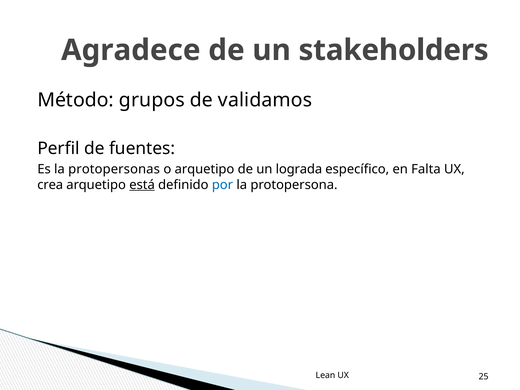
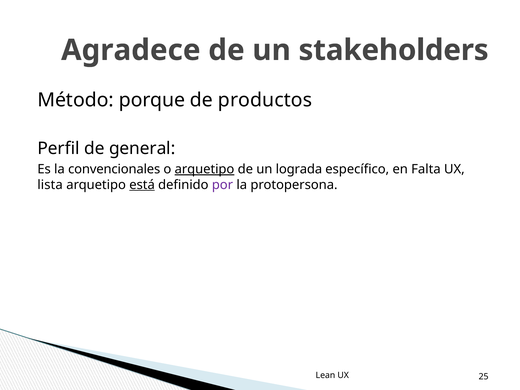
grupos: grupos -> porque (152, 100)
validamos: validamos -> productos (265, 100)
fuentes: fuentes -> general (142, 148)
protopersonas: protopersonas -> convencionales (114, 169)
arquetipo underline: none -> present (204, 169)
crea: crea -> lista (50, 185)
por colour: blue -> purple (222, 185)
